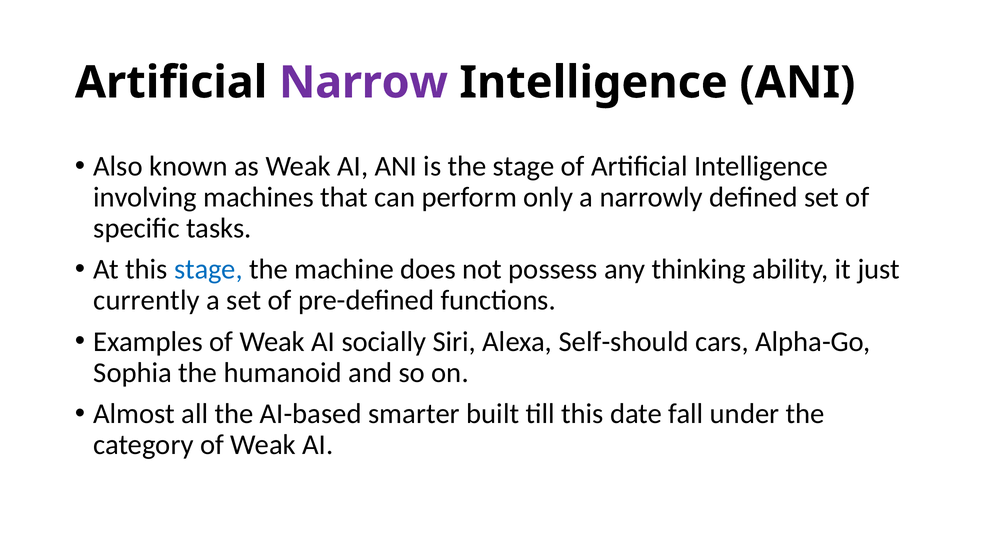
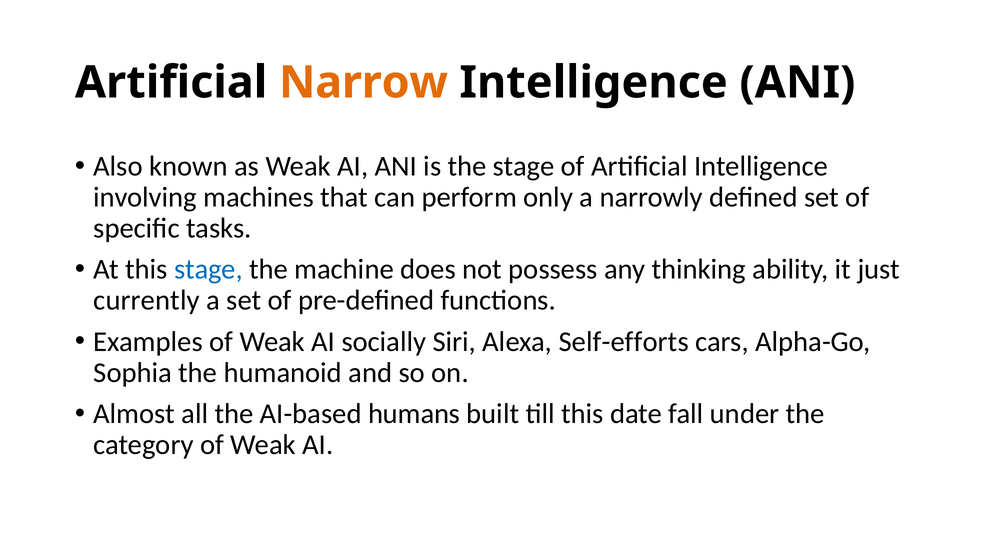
Narrow colour: purple -> orange (363, 83)
Self-should: Self-should -> Self-efforts (624, 342)
smarter: smarter -> humans (414, 414)
